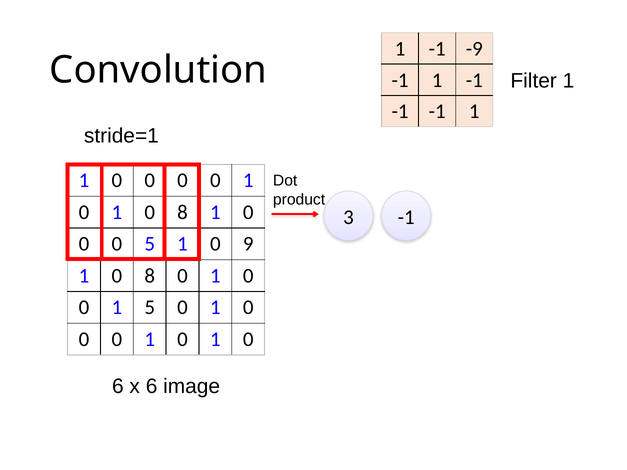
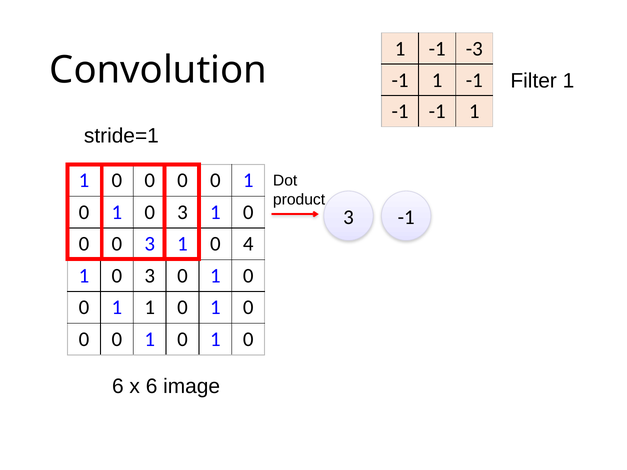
-9: -9 -> -3 (474, 49)
0 1 0 8: 8 -> 3 (183, 212)
0 0 5: 5 -> 3 (150, 244)
9: 9 -> 4 (248, 244)
8: 8 -> 3 (150, 276)
1 5: 5 -> 1 (150, 308)
